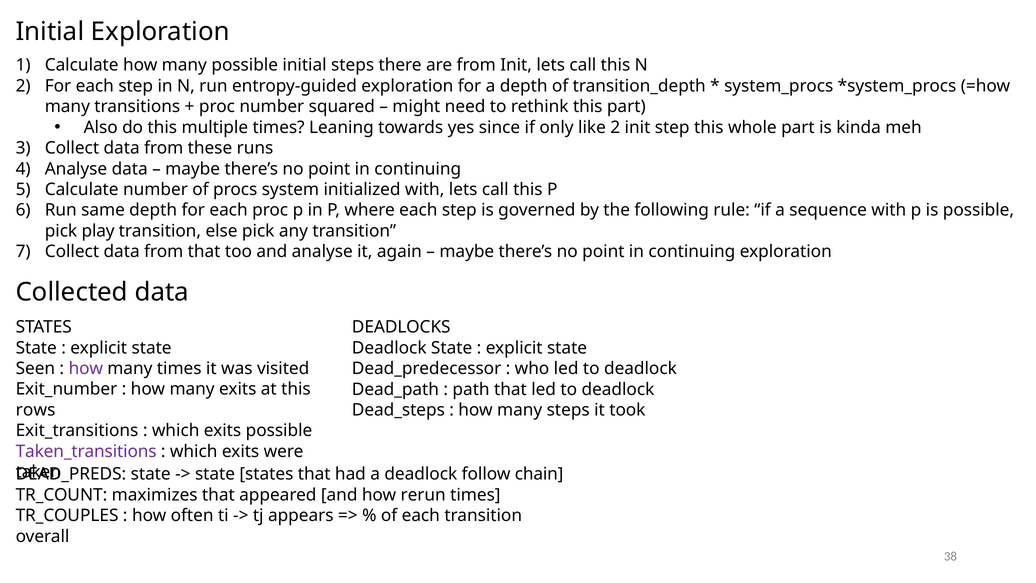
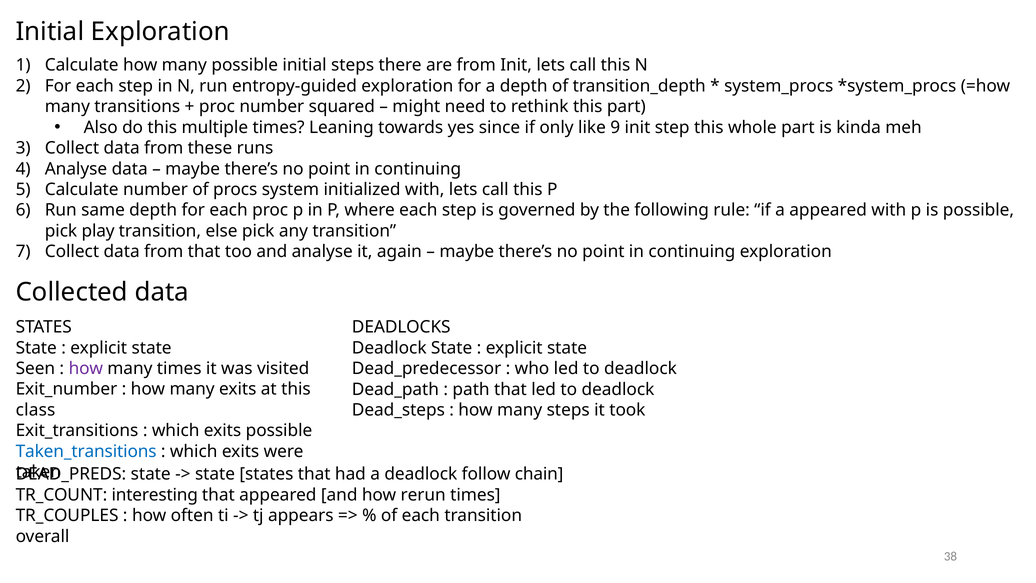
like 2: 2 -> 9 (615, 127)
a sequence: sequence -> appeared (828, 210)
rows: rows -> class (36, 410)
Taken_transitions colour: purple -> blue (86, 451)
maximizes: maximizes -> interesting (155, 495)
